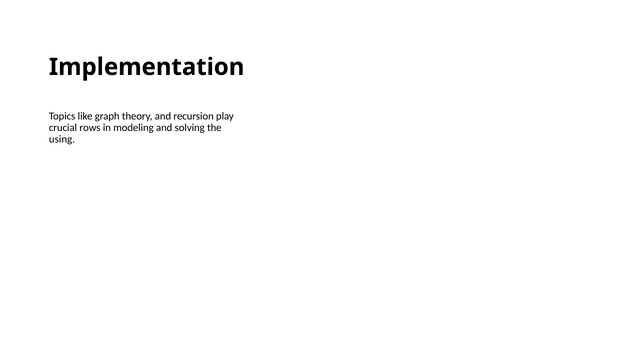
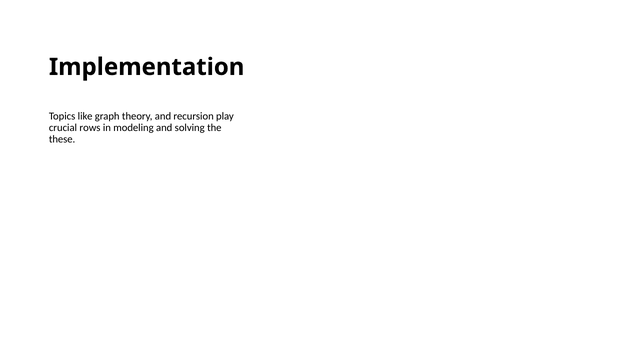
using: using -> these (62, 139)
